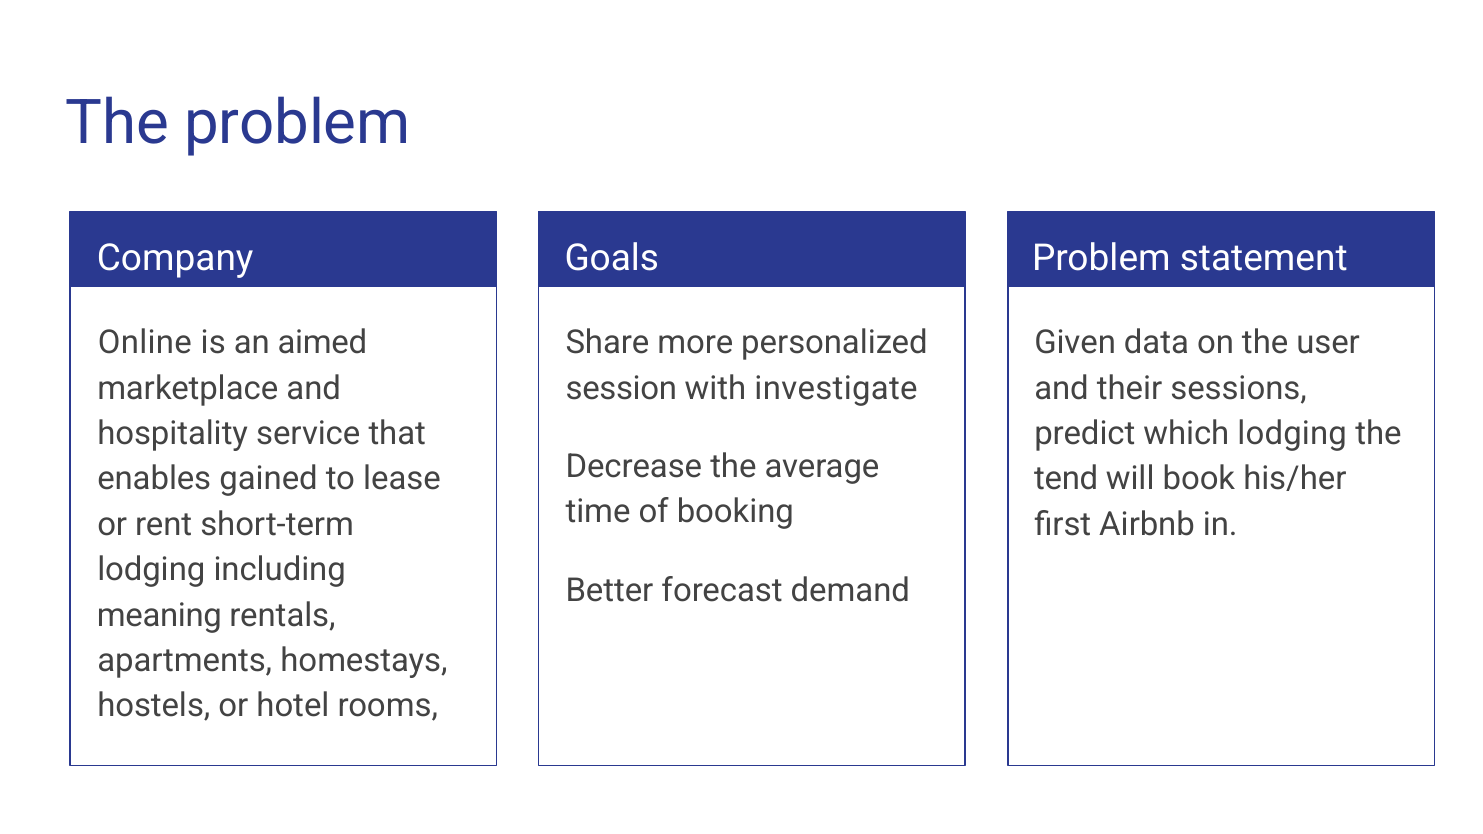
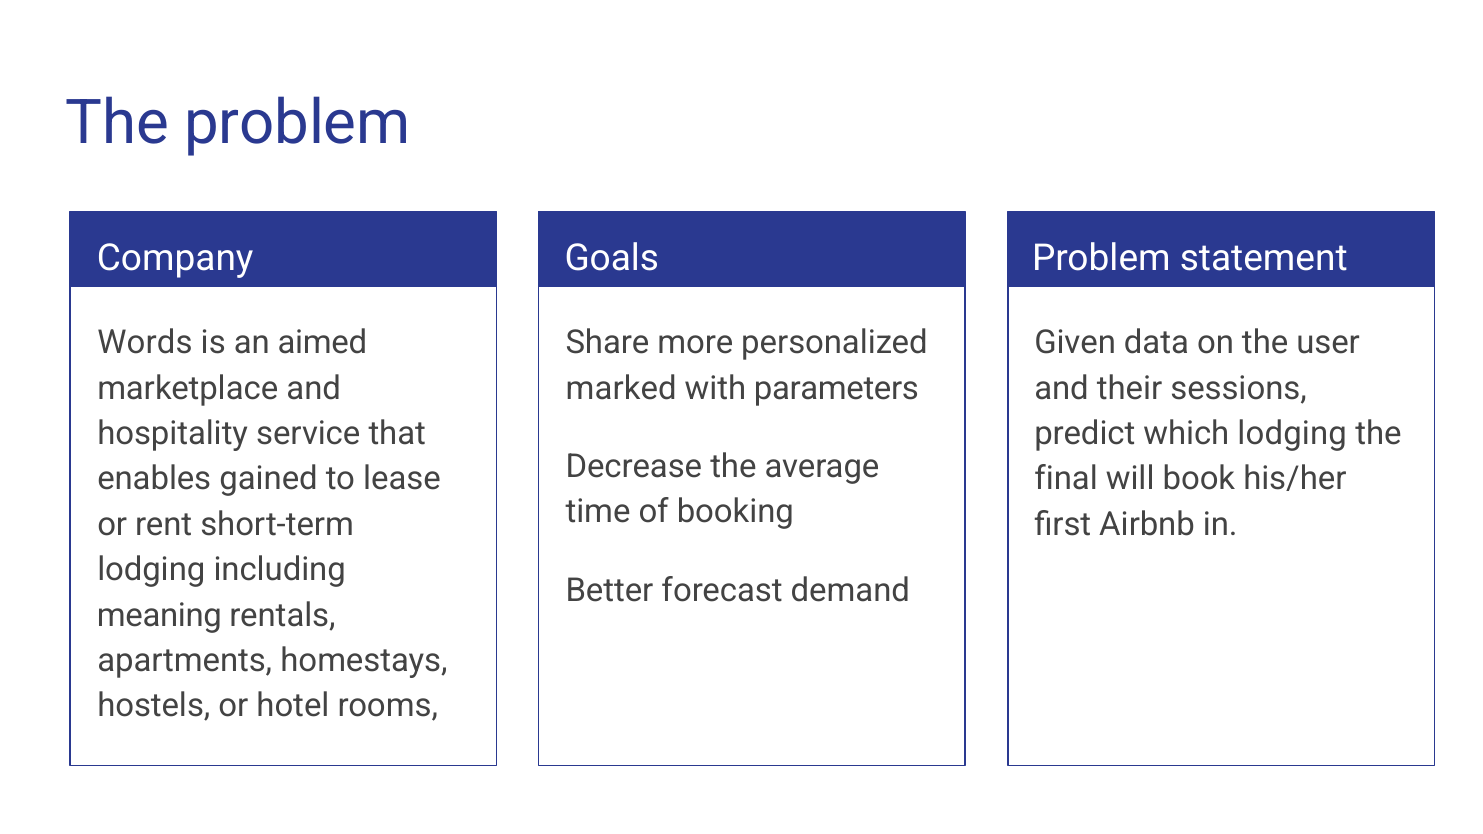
Online: Online -> Words (145, 343)
session: session -> marked (621, 388)
investigate: investigate -> parameters (836, 388)
tend: tend -> final (1066, 479)
